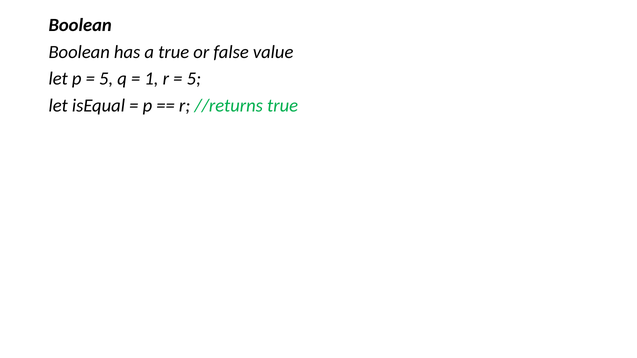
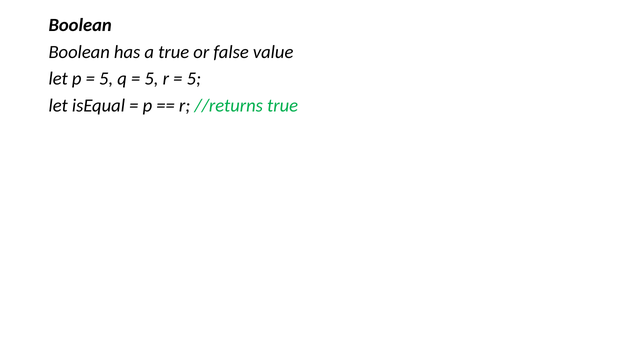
1: 1 -> 5 (151, 79)
